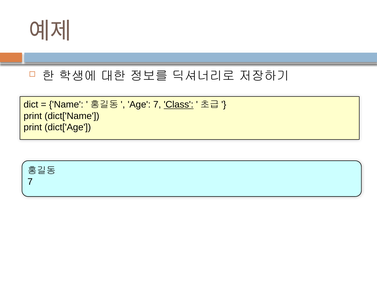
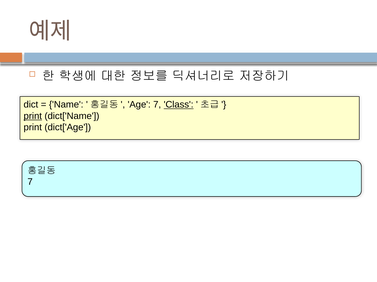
print underline: none -> present (33, 116)
